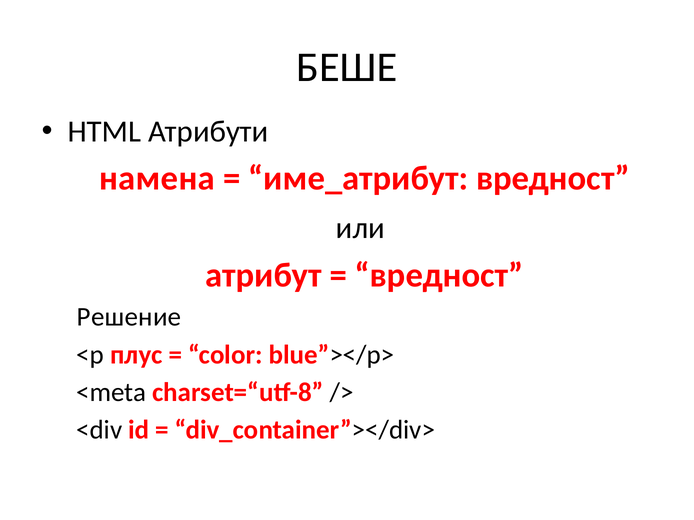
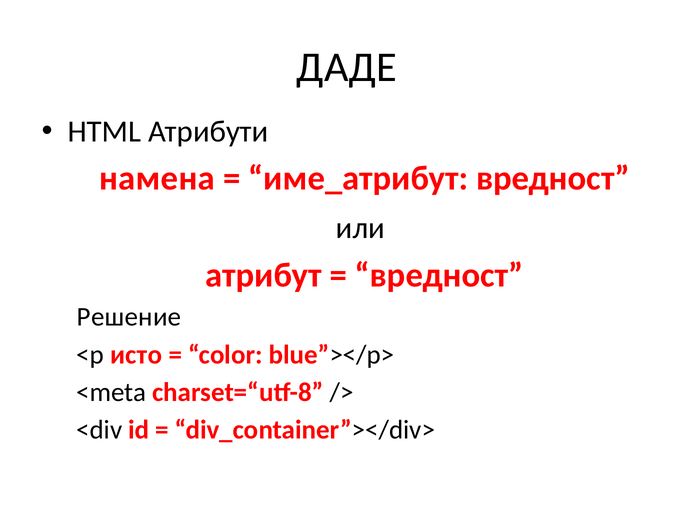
БЕШЕ: БЕШЕ -> ДАДЕ (347, 67)
плус: плус -> исто (136, 355)
